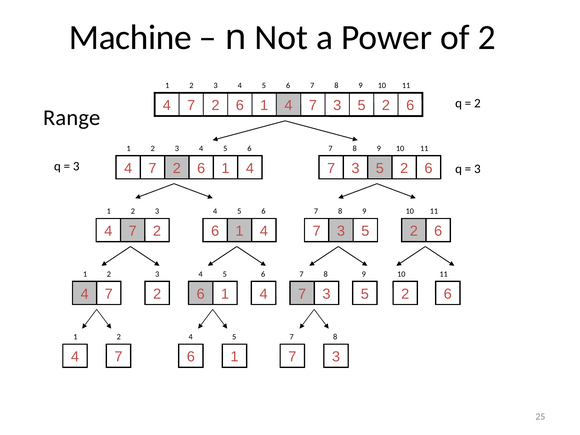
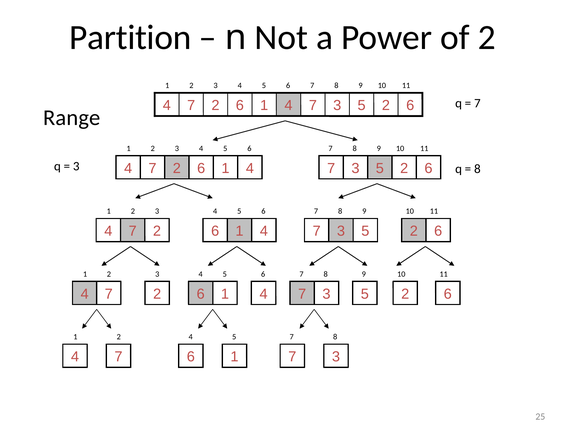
Machine: Machine -> Partition (130, 38)
2: 2 -> 7 (477, 103)
3: 3 -> 8 (477, 169)
